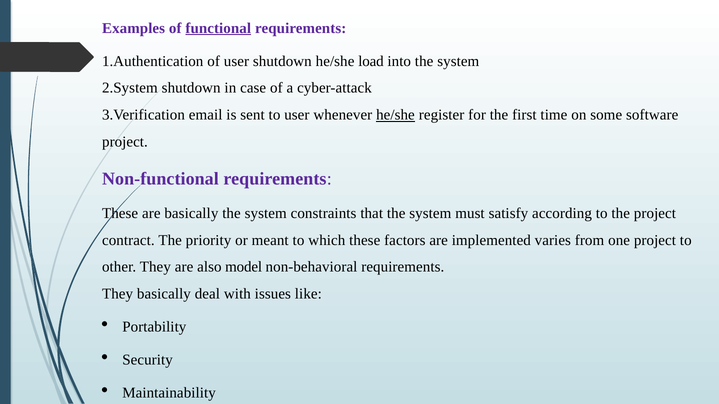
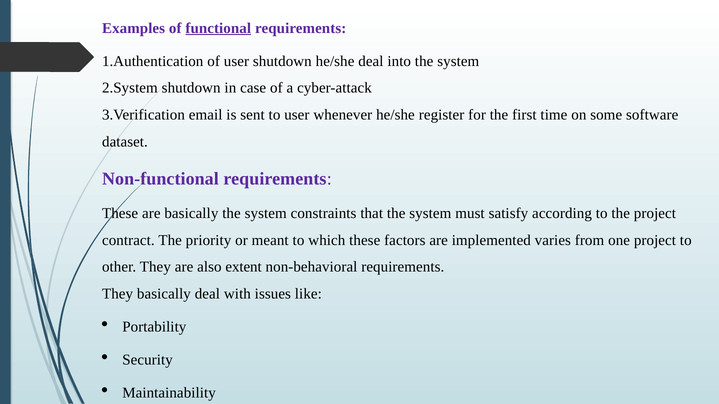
he/she load: load -> deal (371, 61)
he/she underline: present -> none (395, 115)
project: project -> dataset (125, 142)
model: model -> extent (244, 267)
